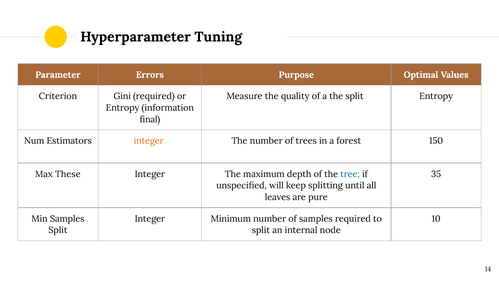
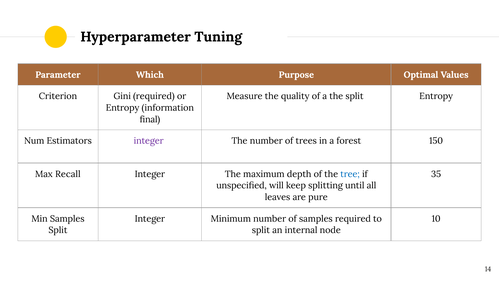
Errors: Errors -> Which (150, 75)
integer colour: orange -> purple (149, 141)
These: These -> Recall (68, 174)
